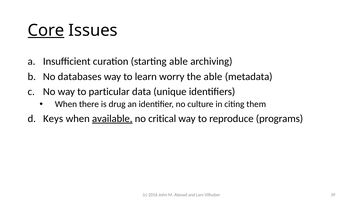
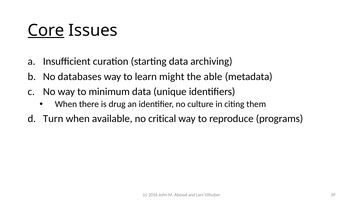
starting able: able -> data (179, 61)
worry: worry -> might (172, 77)
particular: particular -> minimum (109, 92)
Keys: Keys -> Turn (53, 119)
available underline: present -> none (112, 119)
